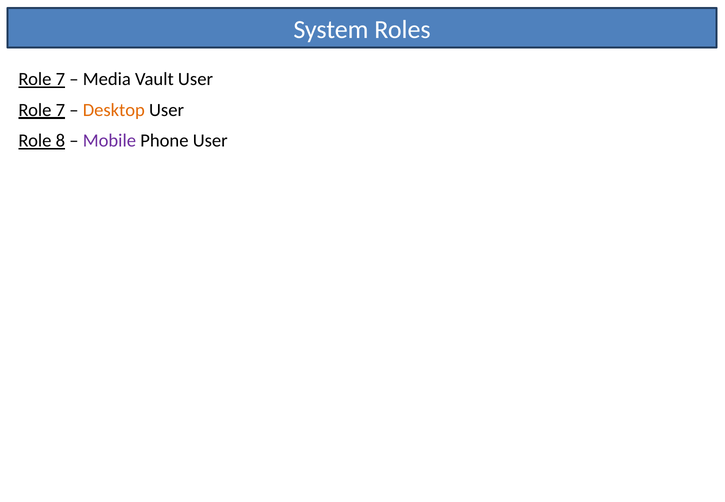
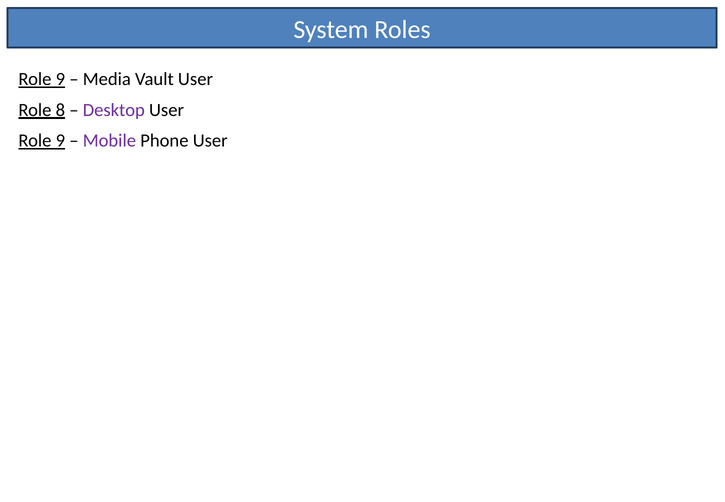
7: 7 -> 9 (60, 79)
7: 7 -> 8 (60, 110)
Desktop colour: orange -> purple (114, 110)
8: 8 -> 9 (60, 141)
